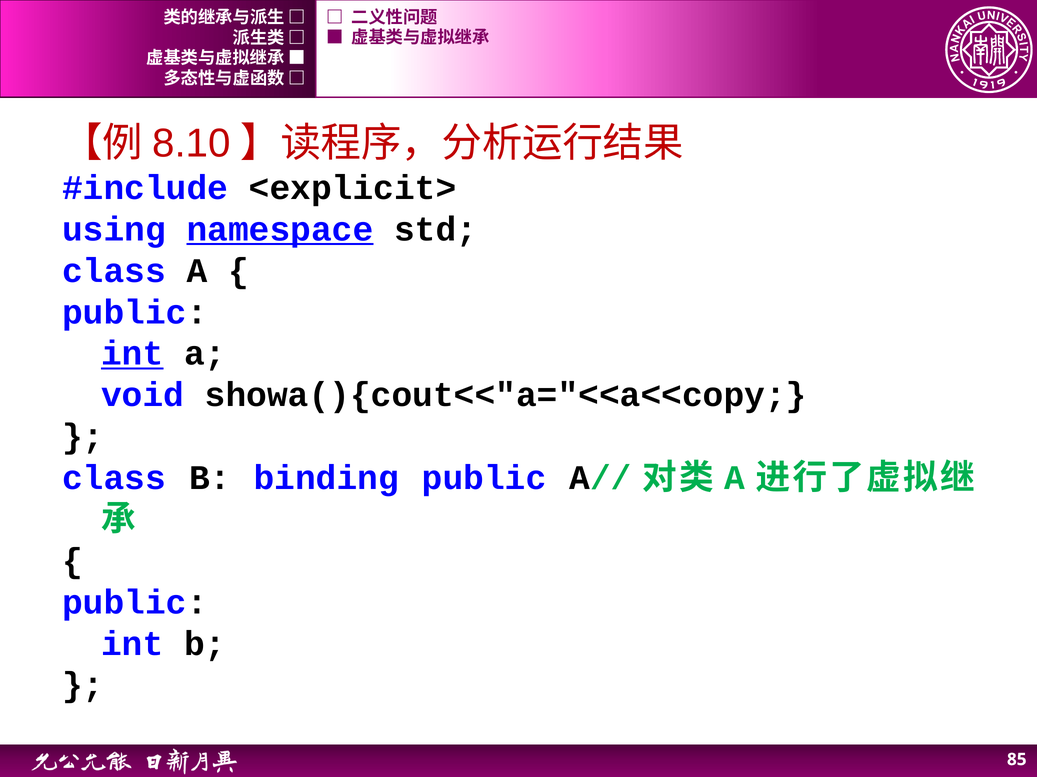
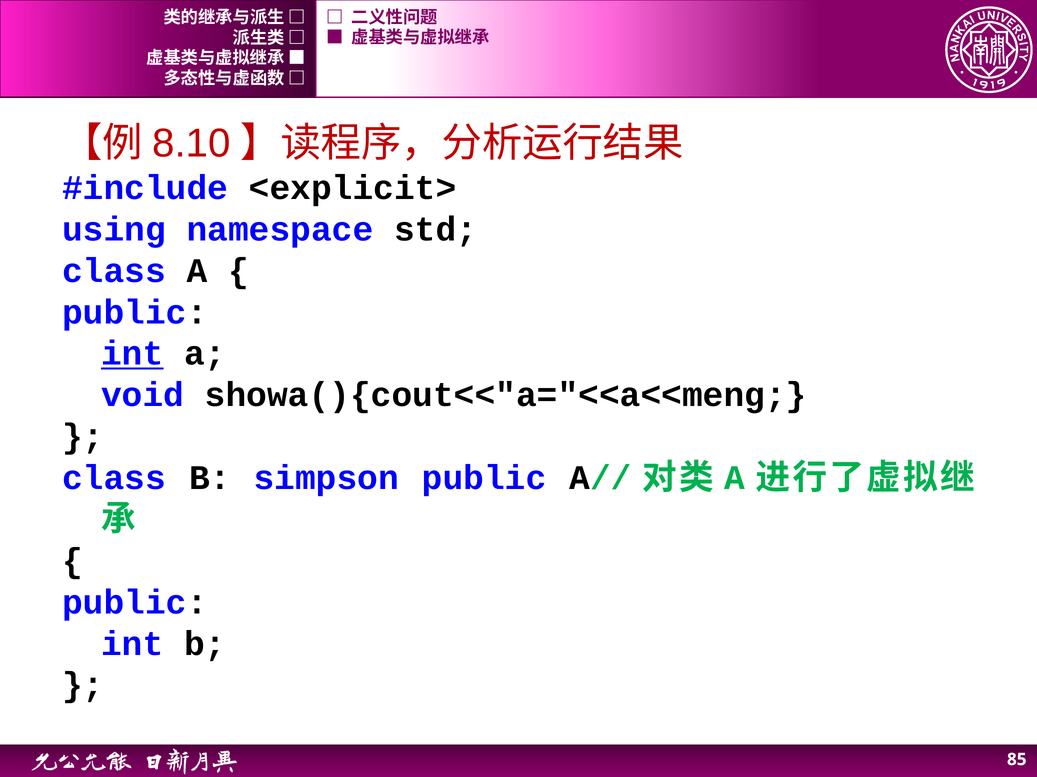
namespace underline: present -> none (280, 229)
showa(){cout<<"a="<<a<<copy: showa(){cout<<"a="<<a<<copy -> showa(){cout<<"a="<<a<<meng (506, 395)
binding: binding -> simpson (326, 478)
